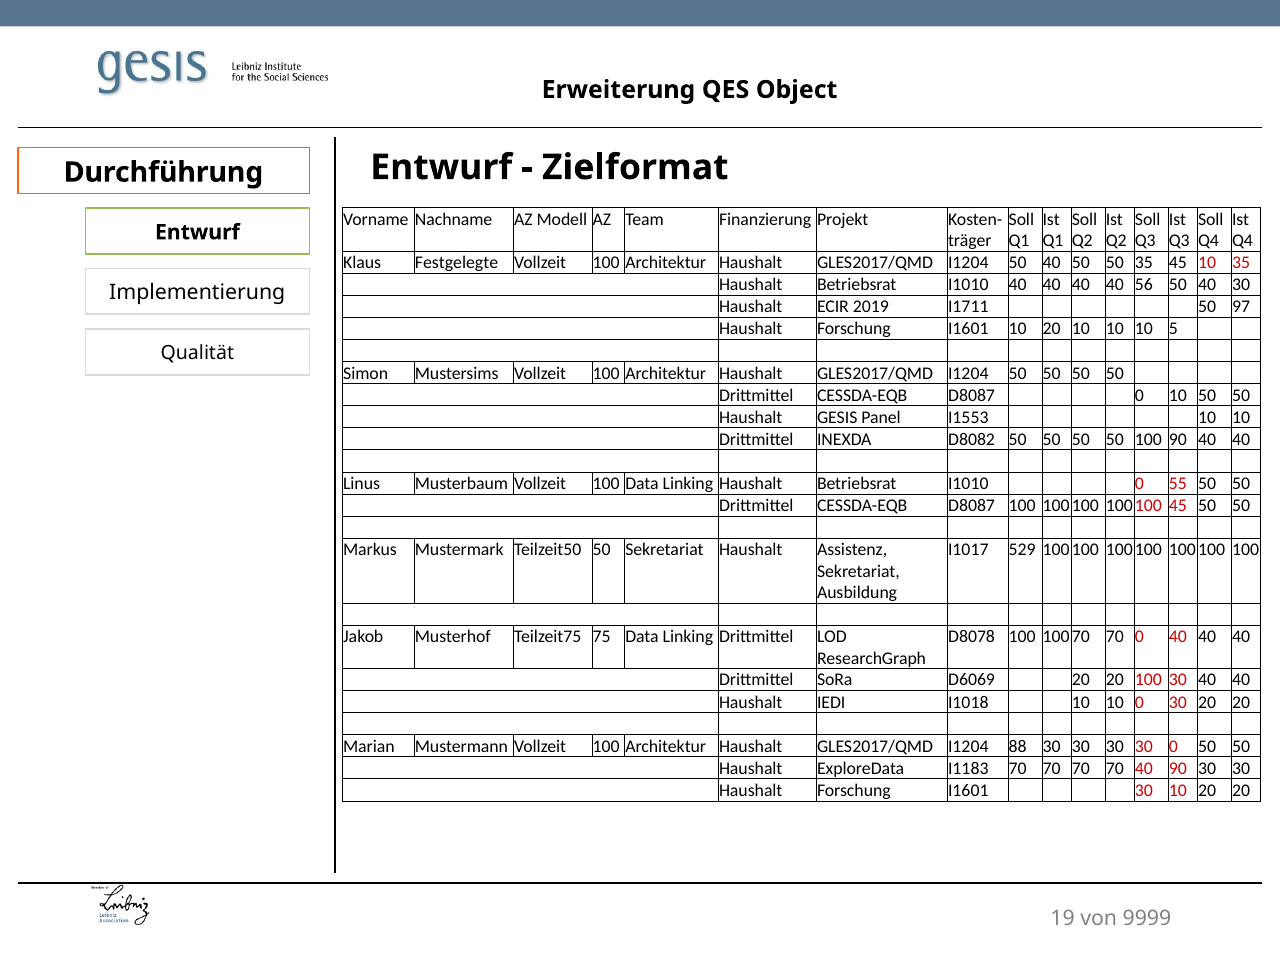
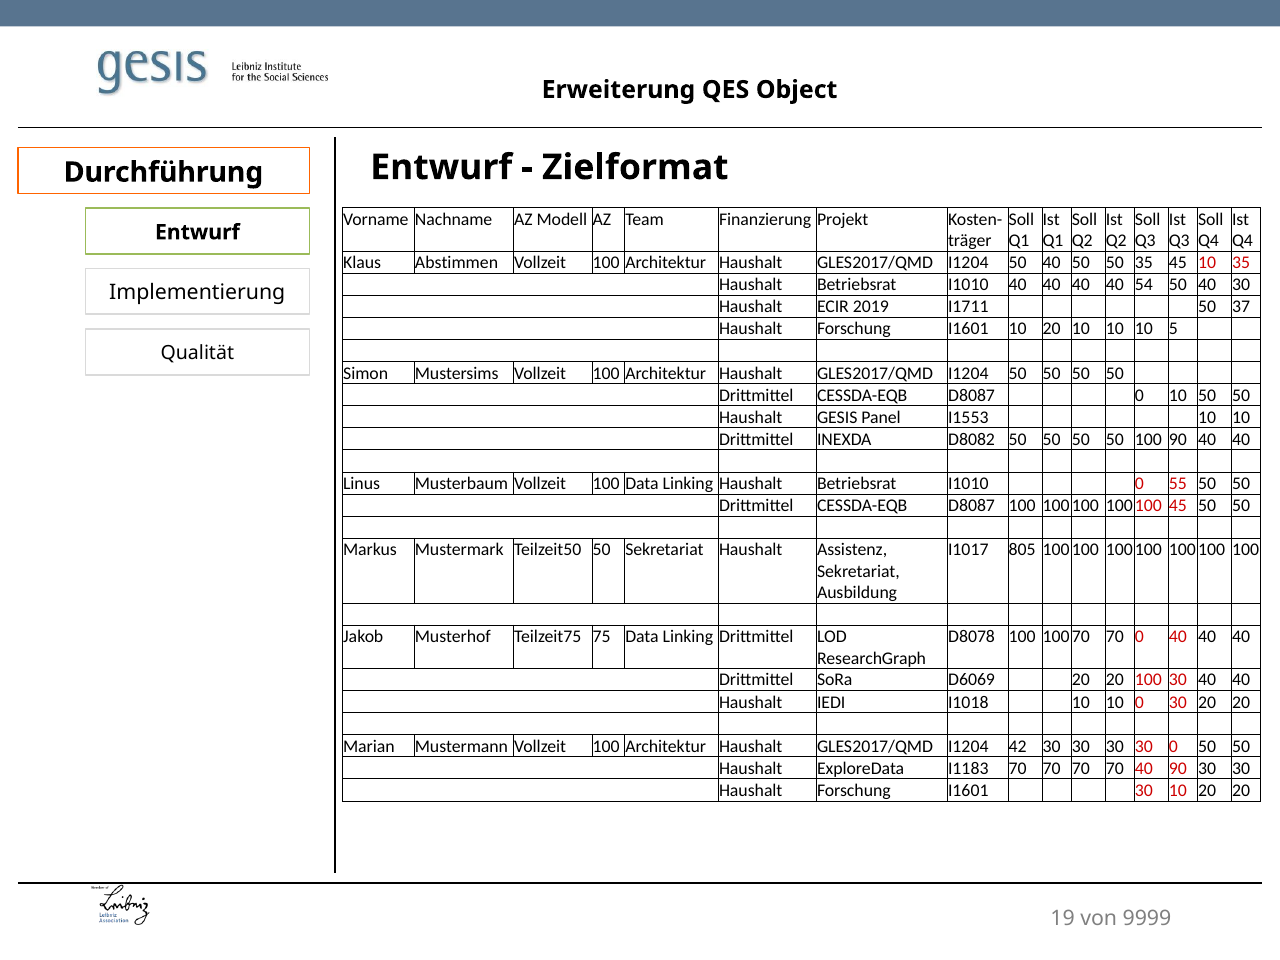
Festgelegte: Festgelegte -> Abstimmen (457, 263)
56: 56 -> 54 (1144, 285)
97: 97 -> 37 (1241, 307)
529: 529 -> 805 (1022, 550)
88: 88 -> 42 (1018, 746)
